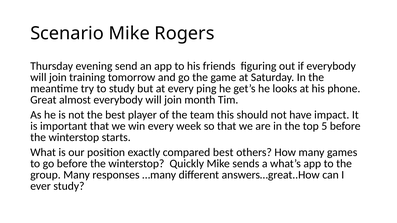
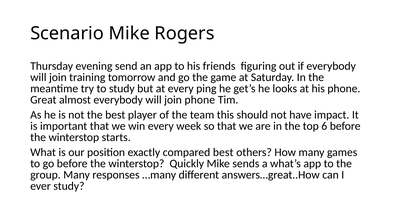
join month: month -> phone (200, 100)
5: 5 -> 6 (324, 126)
